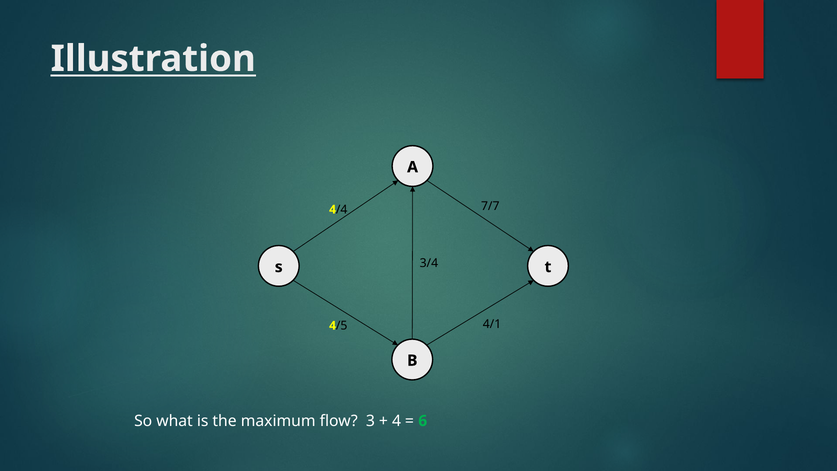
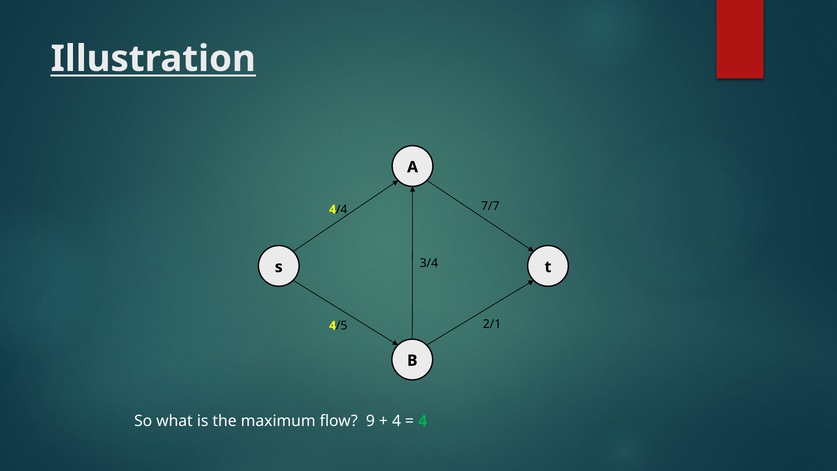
4/1: 4/1 -> 2/1 (492, 324)
3: 3 -> 9 (370, 421)
6: 6 -> 4 (423, 421)
